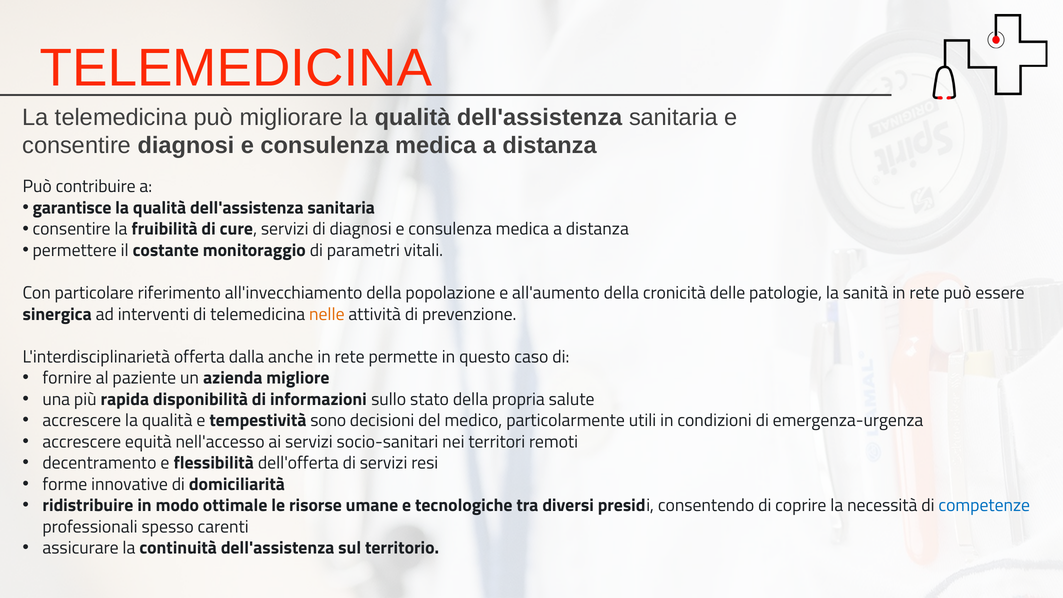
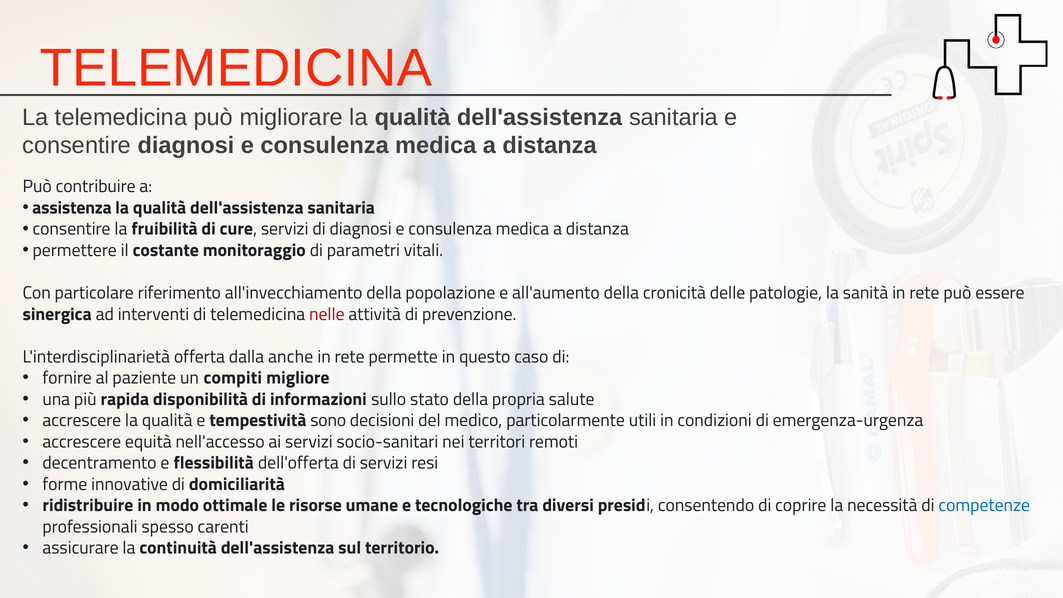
garantisce: garantisce -> assistenza (72, 208)
nelle colour: orange -> red (327, 314)
azienda: azienda -> compiti (233, 378)
